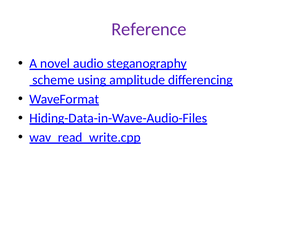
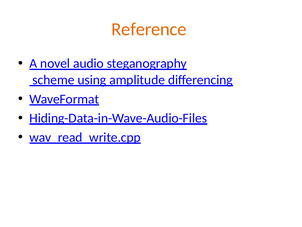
Reference colour: purple -> orange (149, 29)
